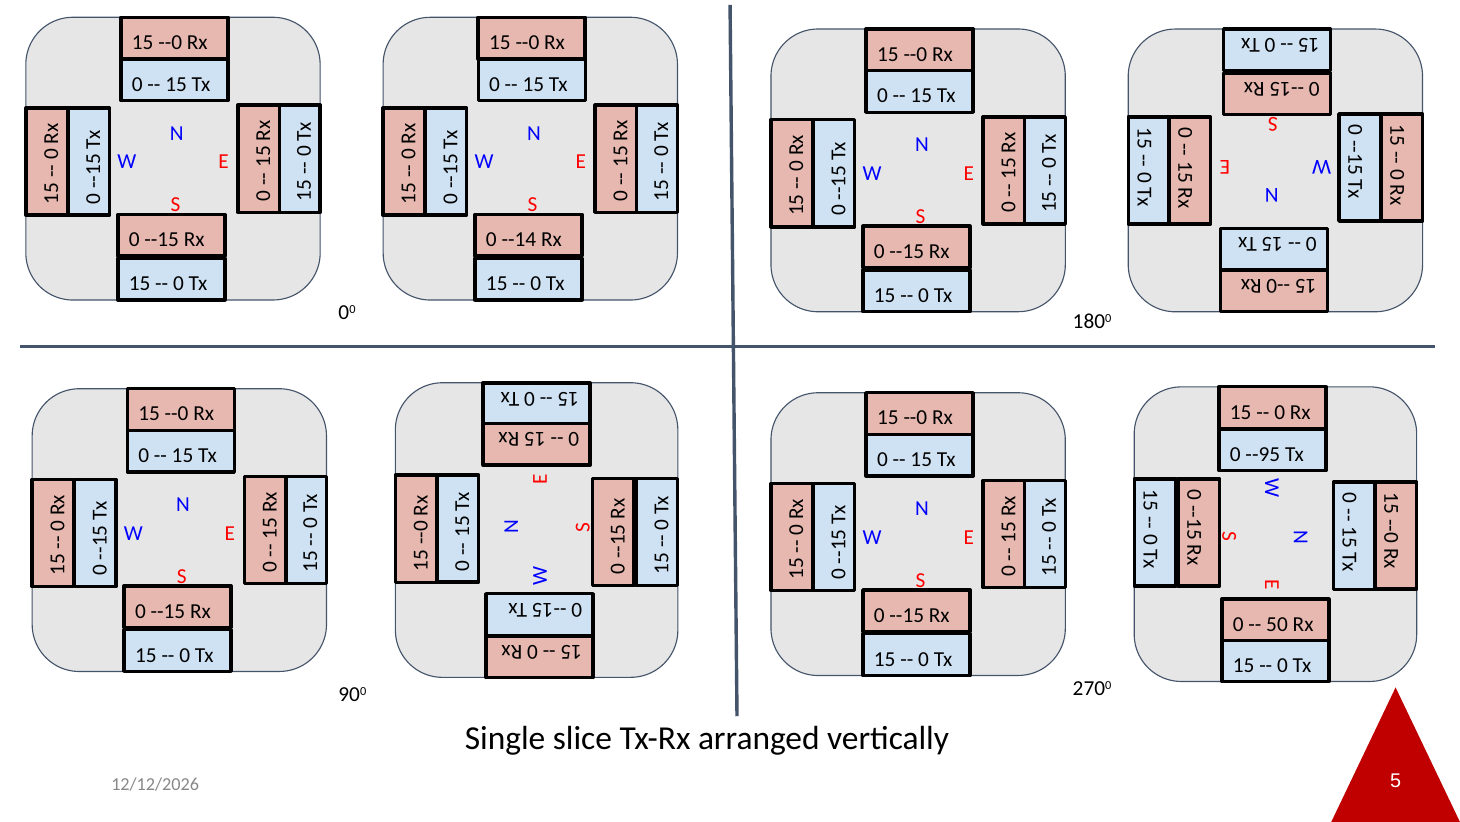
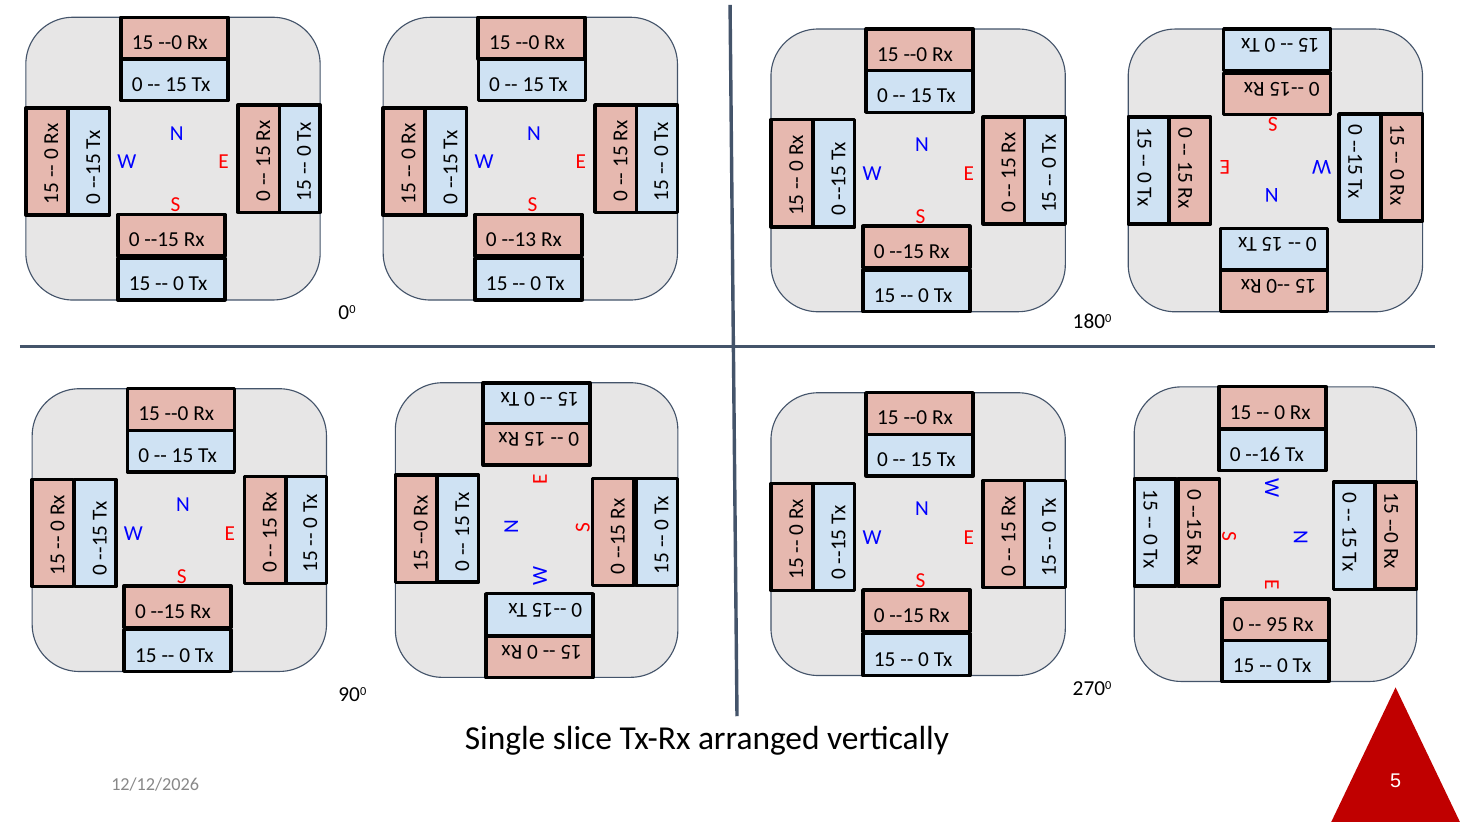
--14: --14 -> --13 (519, 239)
--95: --95 -> --16 (1263, 454)
50: 50 -> 95 (1277, 624)
